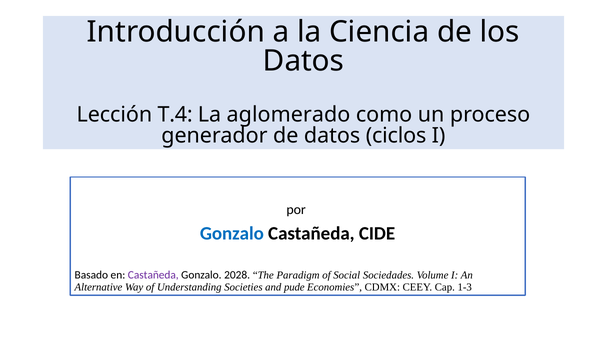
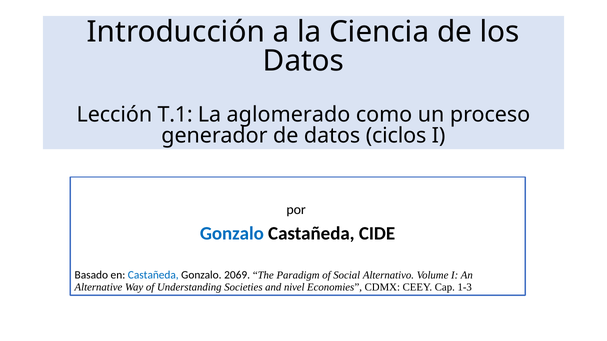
T.4: T.4 -> T.1 (175, 115)
Castañeda colour: purple -> blue (153, 275)
2028: 2028 -> 2069 (237, 275)
Sociedades: Sociedades -> Alternativo (388, 276)
pude: pude -> nivel (294, 287)
